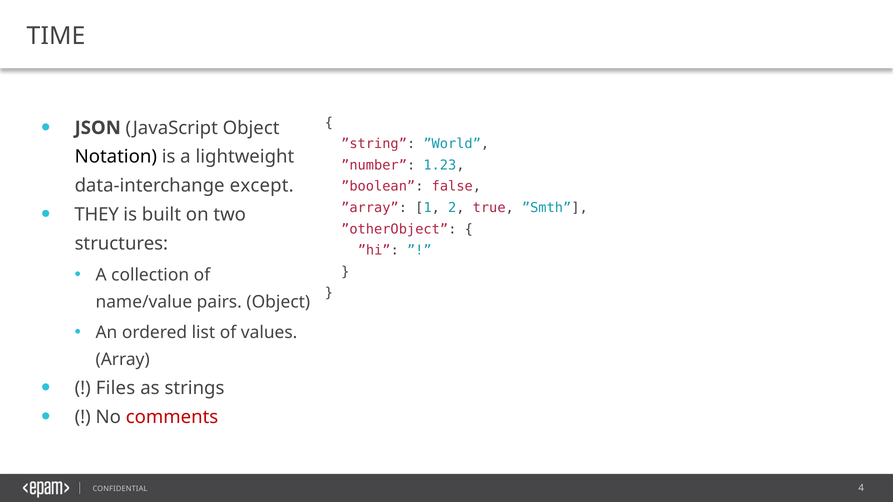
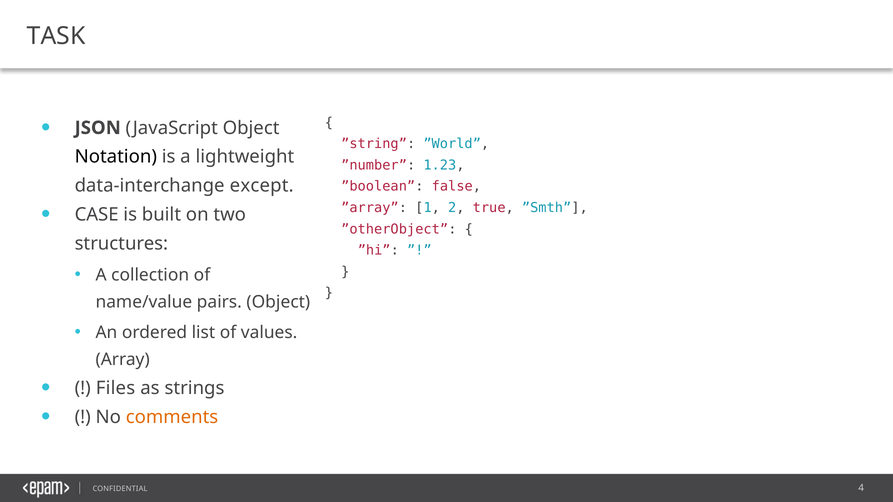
TIME: TIME -> TASK (56, 36)
THEY: THEY -> CASE (97, 215)
comments colour: red -> orange (172, 417)
